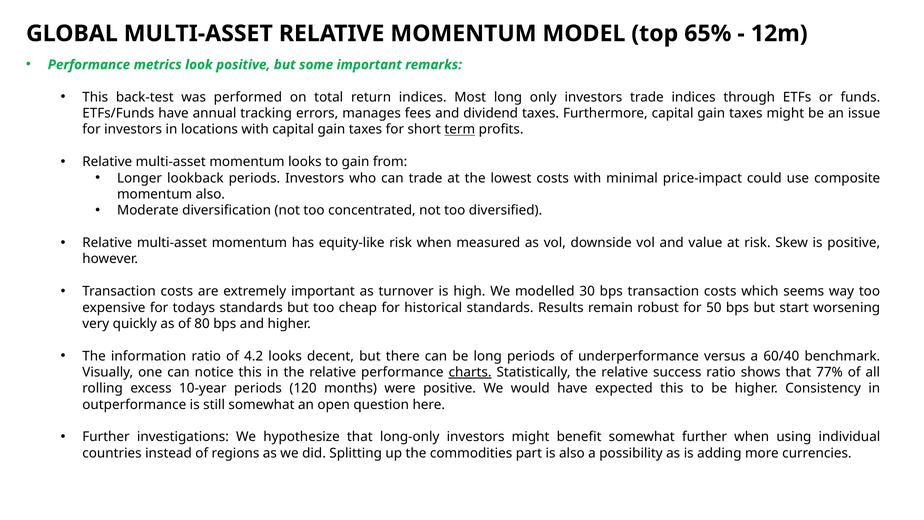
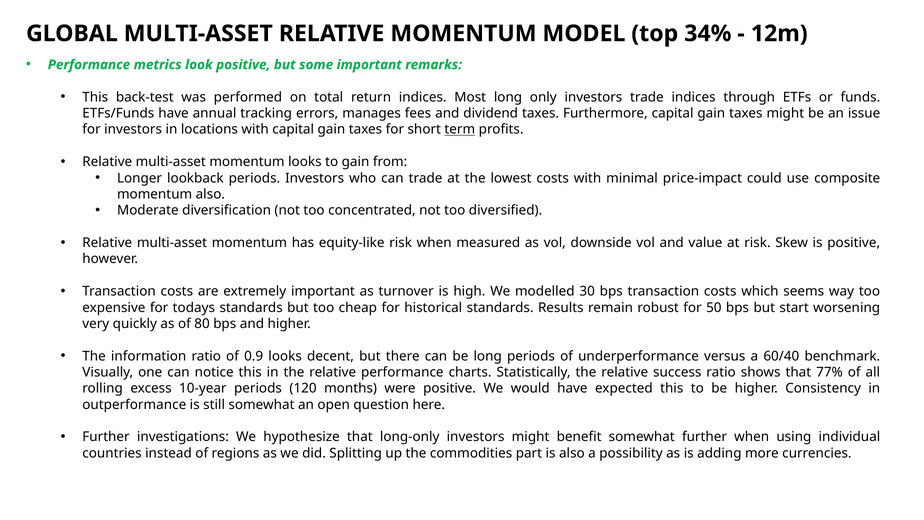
65%: 65% -> 34% (708, 33)
4.2: 4.2 -> 0.9 (254, 356)
charts underline: present -> none (470, 372)
